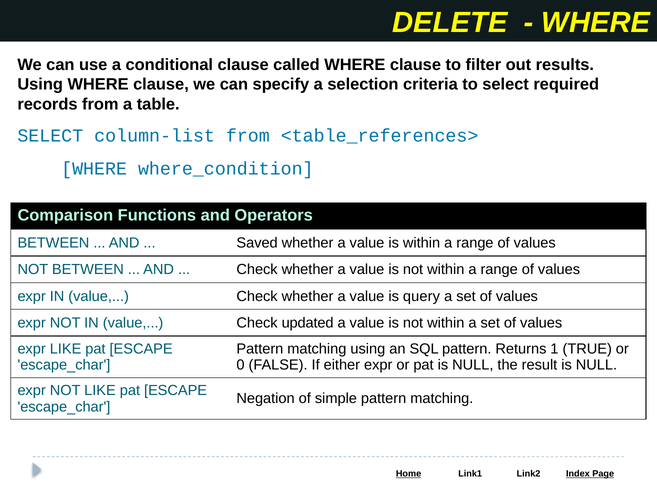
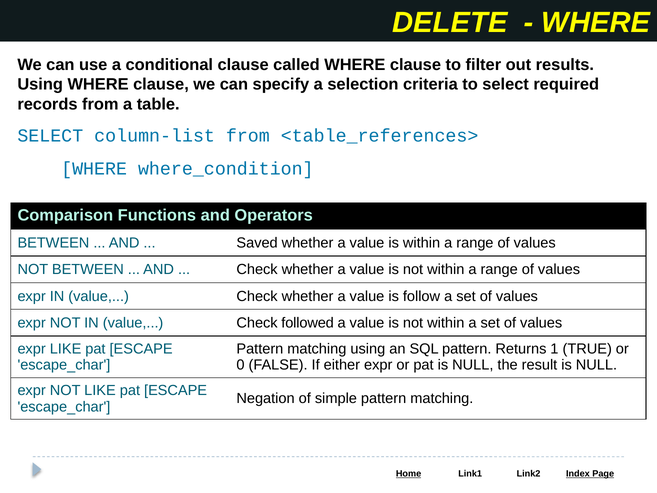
query: query -> follow (422, 296)
updated: updated -> followed (308, 323)
